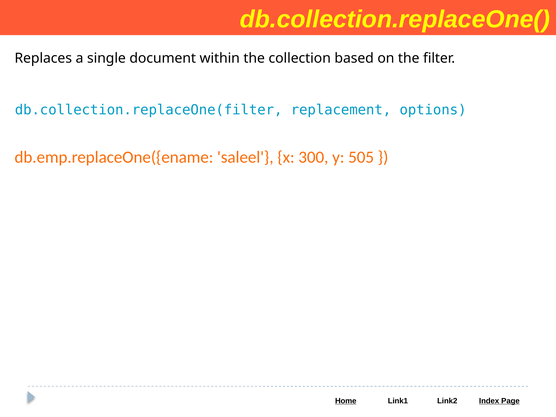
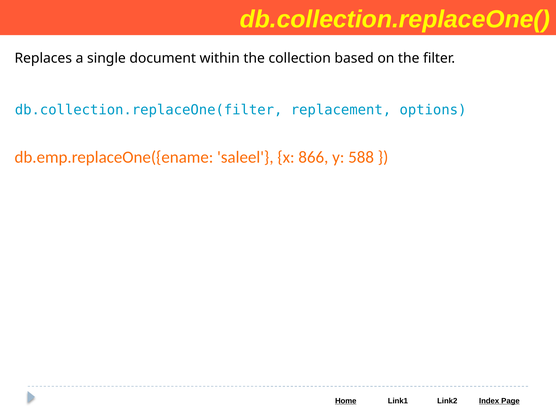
300: 300 -> 866 (313, 157)
505: 505 -> 588 (361, 157)
